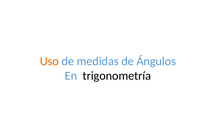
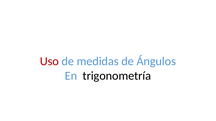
Uso colour: orange -> red (49, 62)
